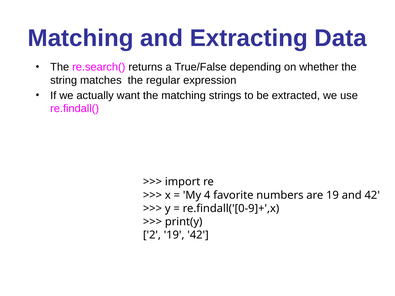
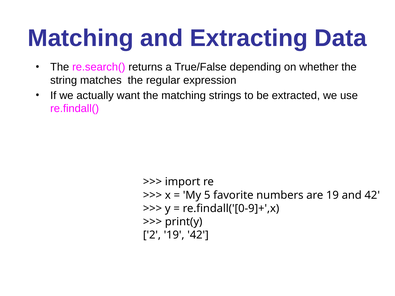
4: 4 -> 5 (207, 195)
